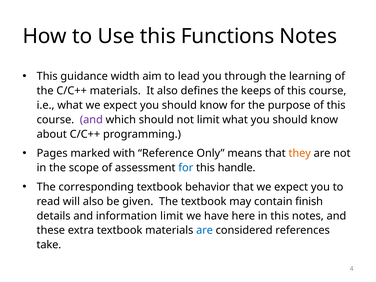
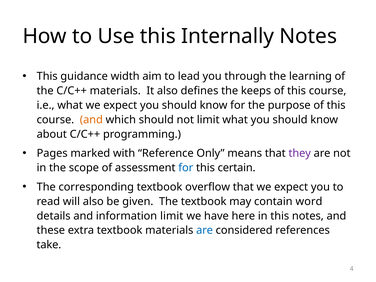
Functions: Functions -> Internally (228, 36)
and colour: purple -> orange (91, 120)
they colour: orange -> purple (300, 153)
handle: handle -> certain (237, 168)
behavior: behavior -> overflow (208, 187)
finish: finish -> word (309, 201)
